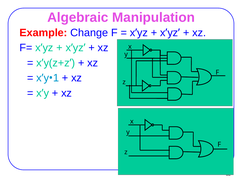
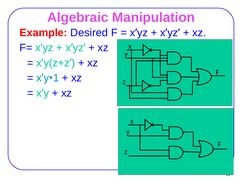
Change: Change -> Desired (89, 33)
